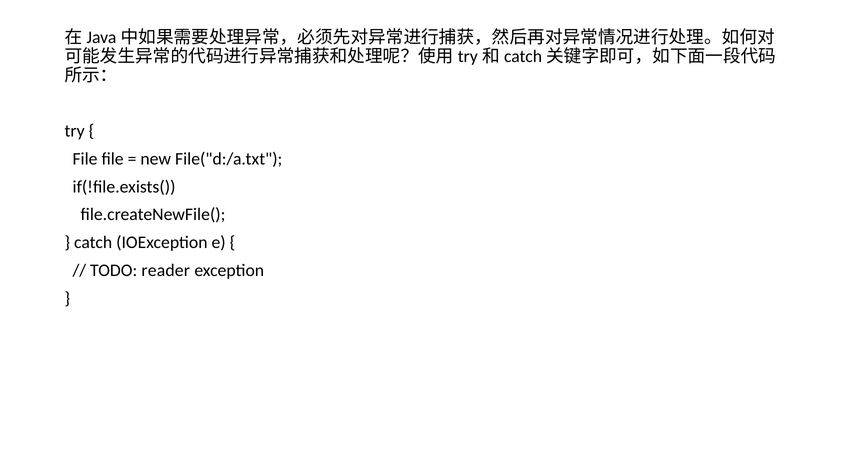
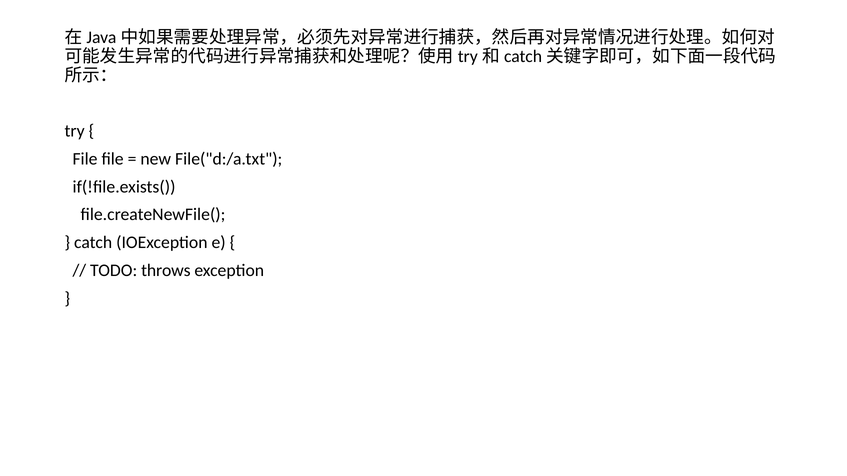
reader: reader -> throws (166, 271)
